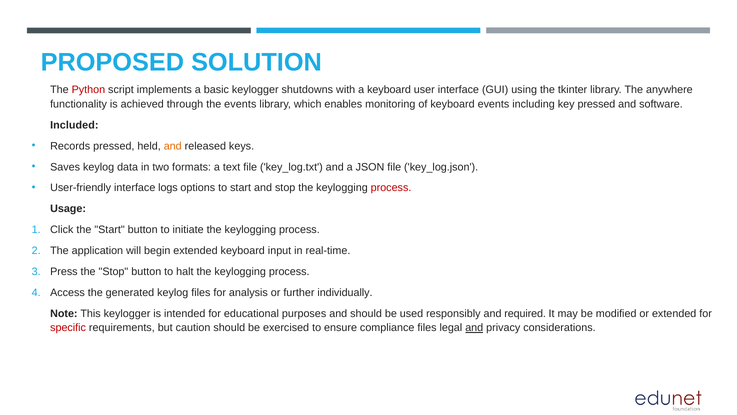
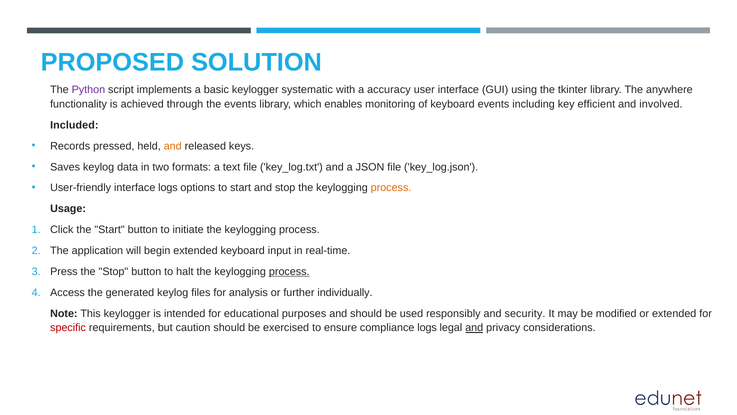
Python colour: red -> purple (88, 90)
shutdowns: shutdowns -> systematic (307, 90)
a keyboard: keyboard -> accuracy (389, 90)
key pressed: pressed -> efficient (596, 104)
software: software -> involved (661, 104)
process colour: red -> orange (391, 188)
process underline: none -> present (289, 271)
required: required -> security (525, 313)
compliance files: files -> logs (427, 328)
